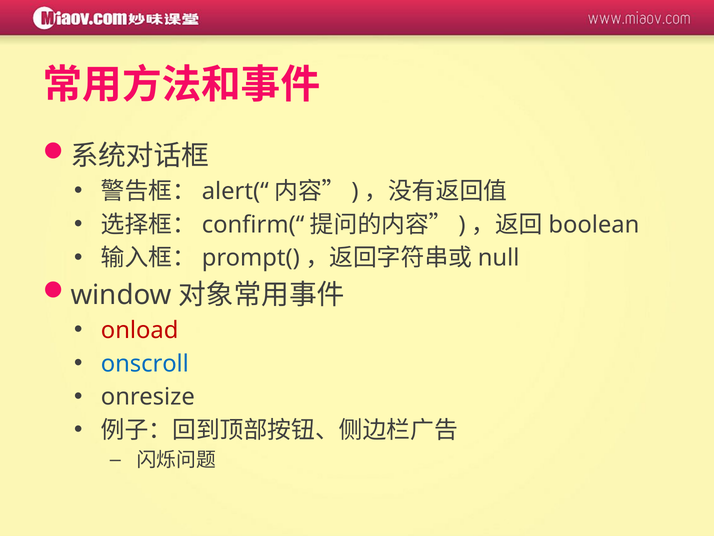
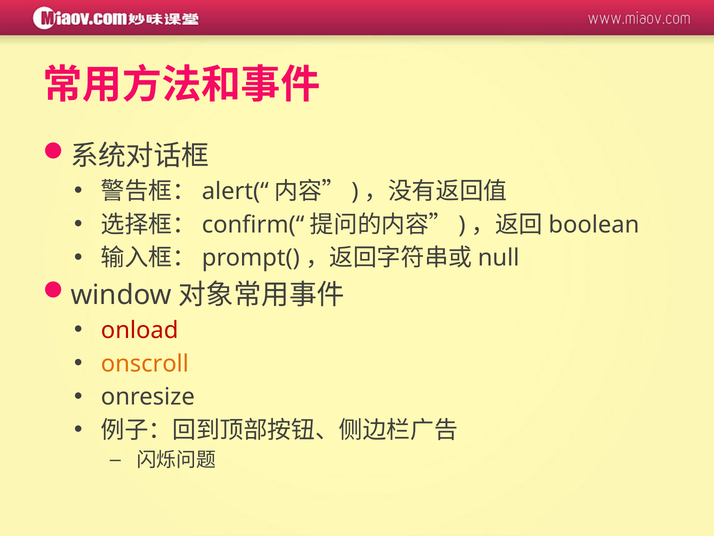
onscroll colour: blue -> orange (145, 363)
